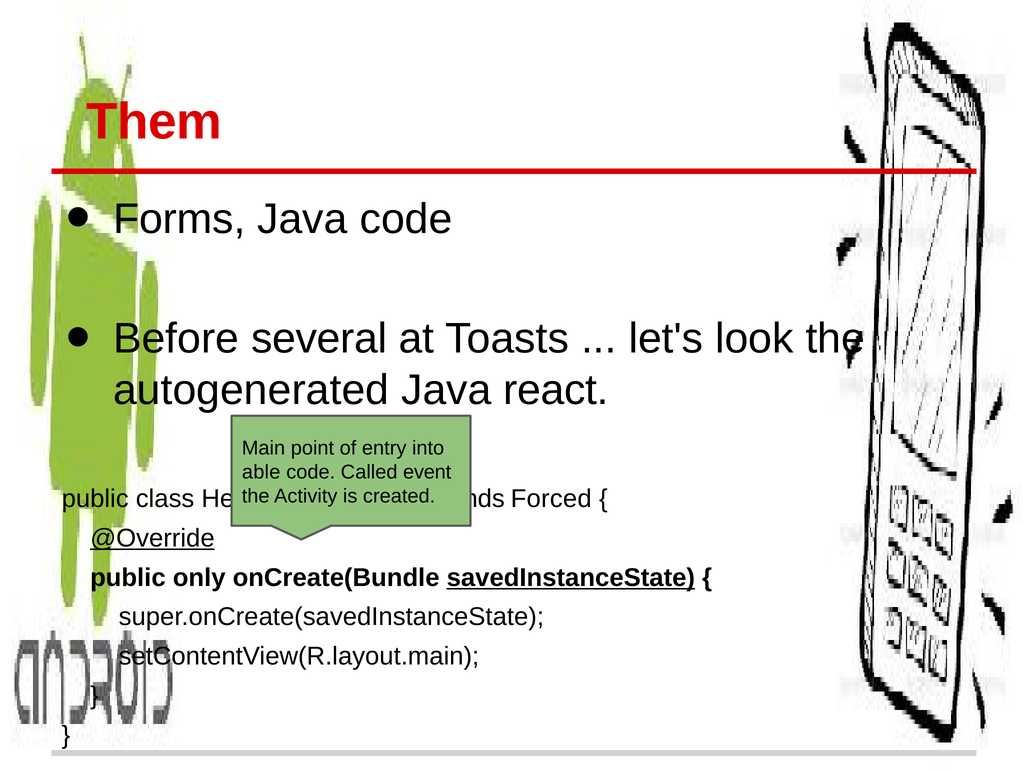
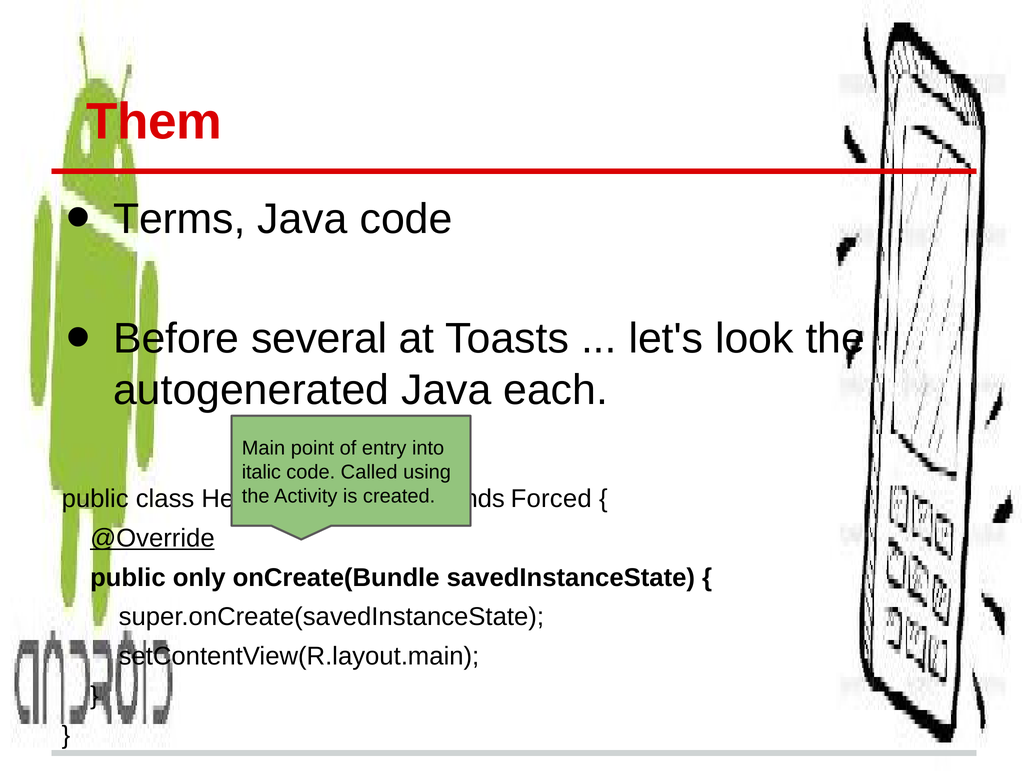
Forms: Forms -> Terms (179, 219)
react: react -> each (556, 390)
able: able -> italic (261, 472)
event: event -> using (427, 472)
savedInstanceState underline: present -> none (571, 578)
